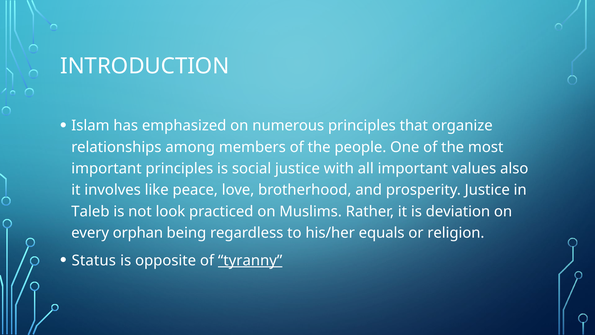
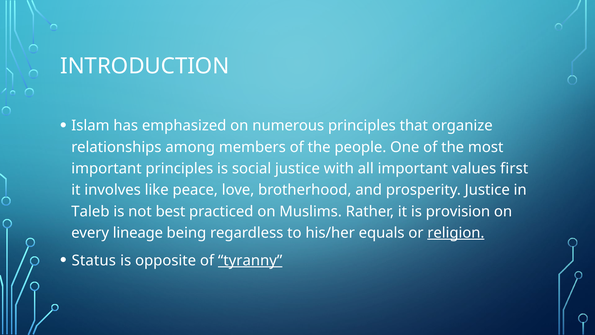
also: also -> first (514, 168)
look: look -> best (170, 211)
deviation: deviation -> provision (458, 211)
orphan: orphan -> lineage (138, 233)
religion underline: none -> present (456, 233)
